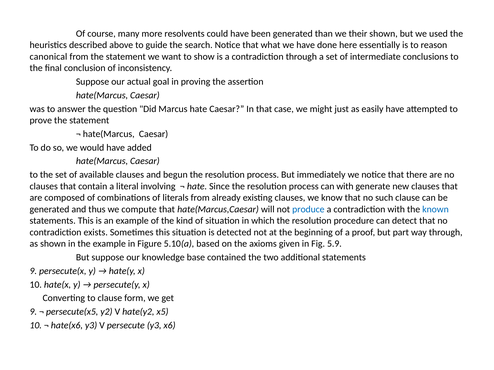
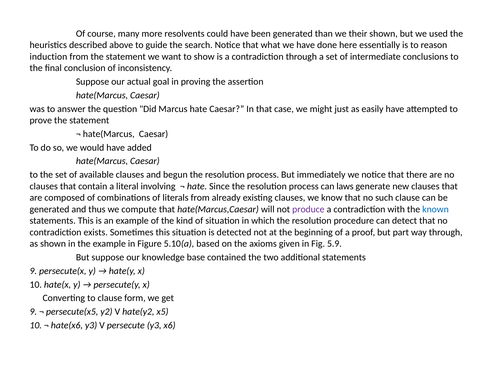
canonical: canonical -> induction (48, 57)
can with: with -> laws (345, 186)
produce colour: blue -> purple (308, 210)
